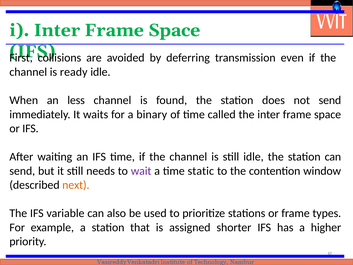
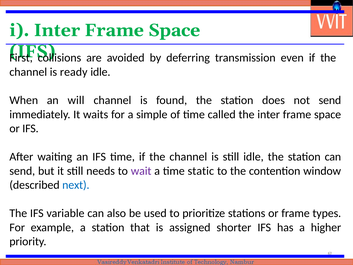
less: less -> will (76, 100)
binary: binary -> simple (152, 114)
next colour: orange -> blue (76, 185)
